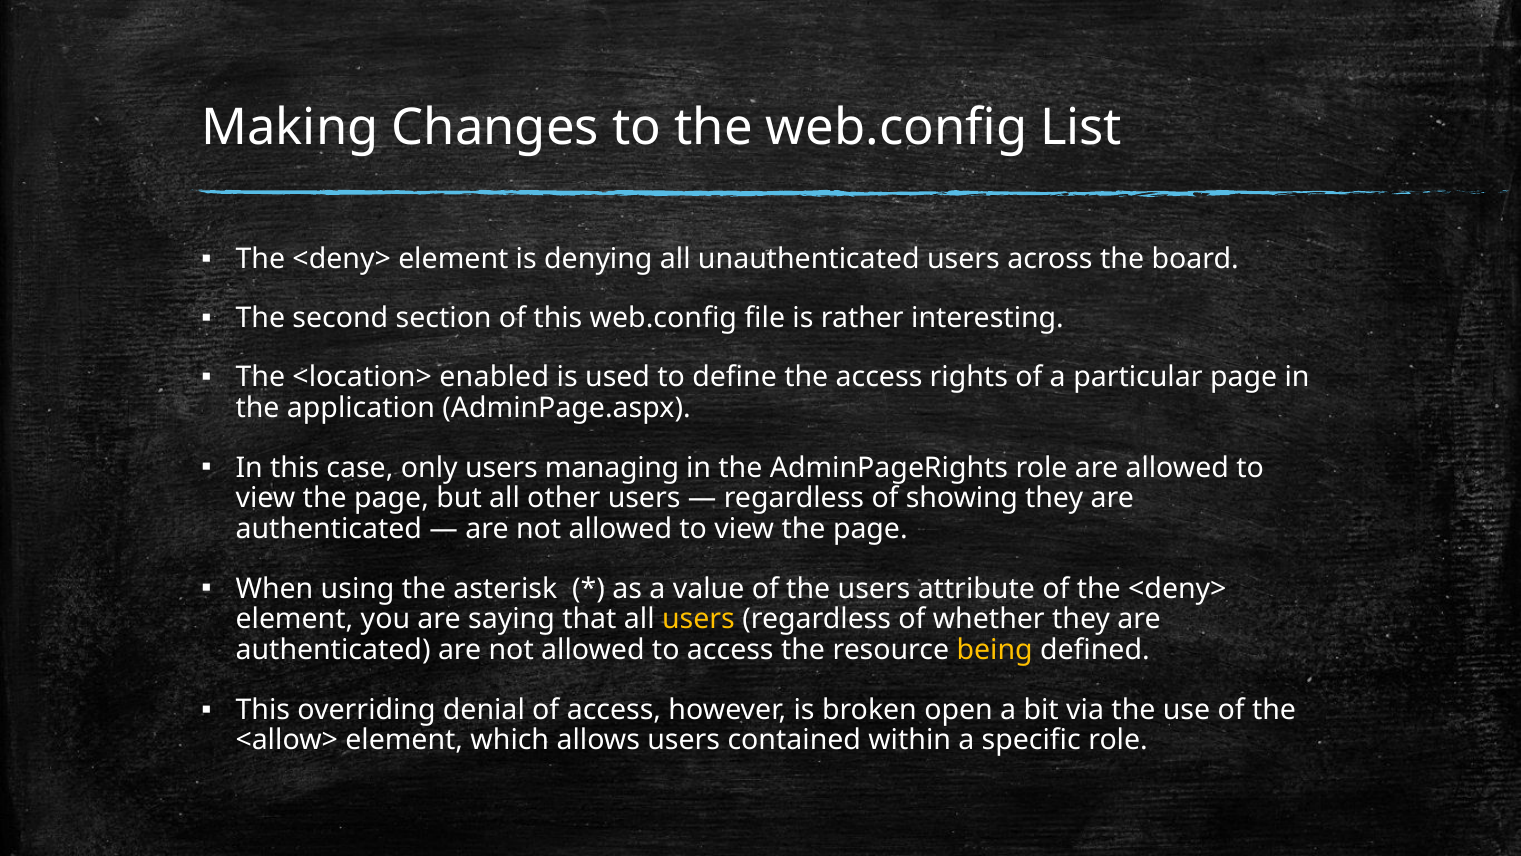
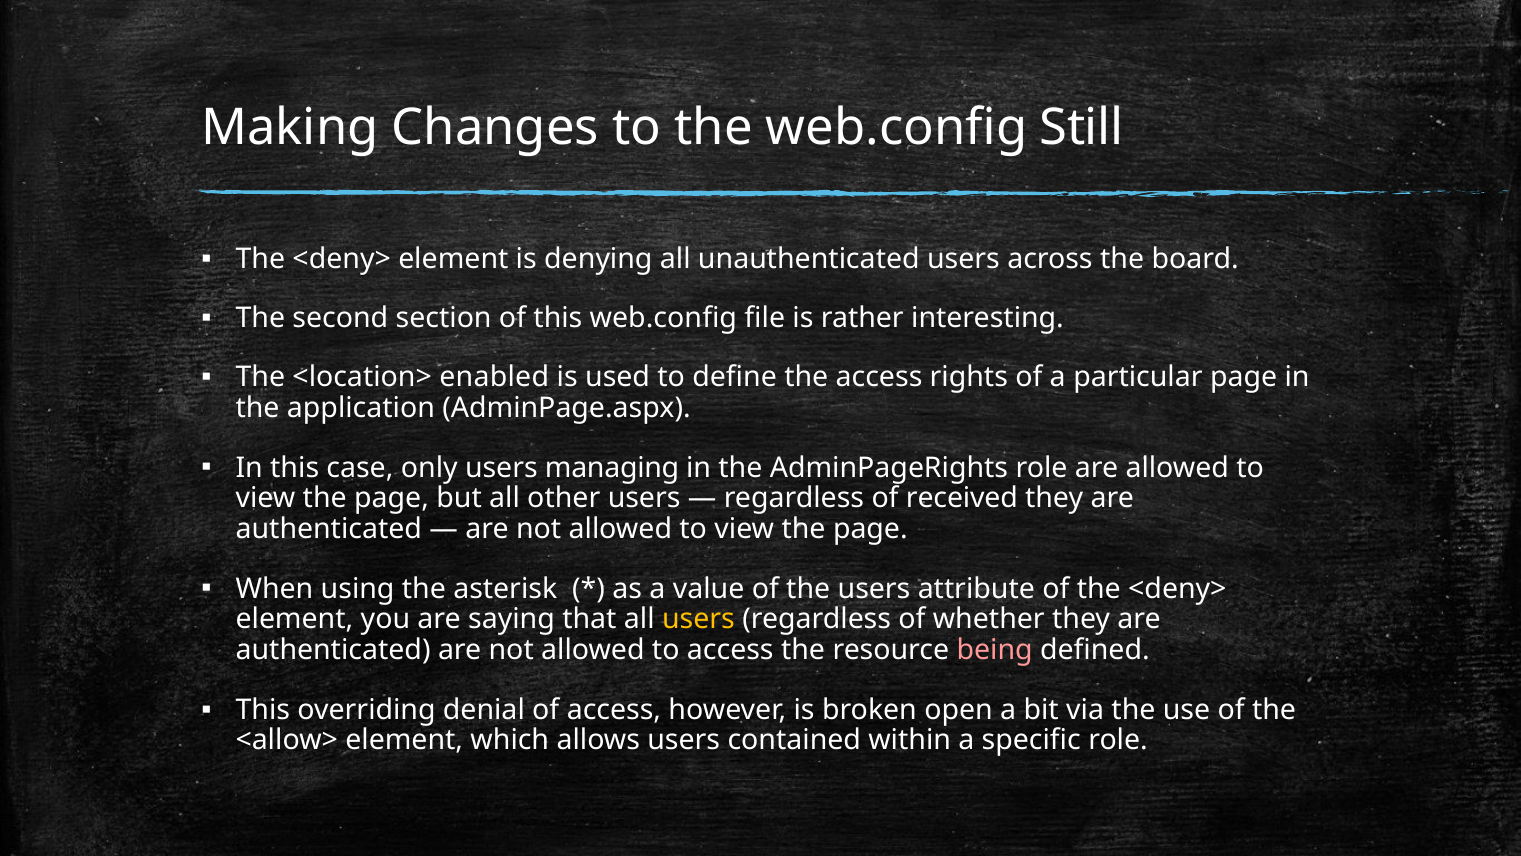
List: List -> Still (1081, 128)
showing: showing -> received (962, 498)
being colour: yellow -> pink (995, 650)
